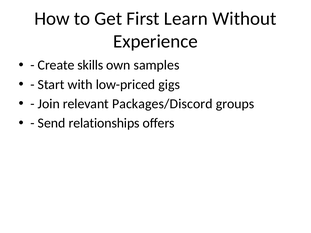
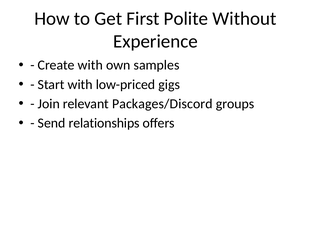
Learn: Learn -> Polite (186, 19)
Create skills: skills -> with (90, 65)
